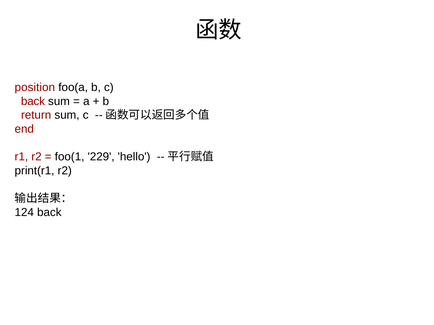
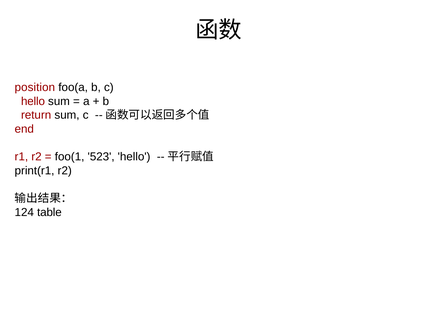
back: back -> hello (33, 101)
229: 229 -> 523 (101, 157)
124 back: back -> table (49, 213)
